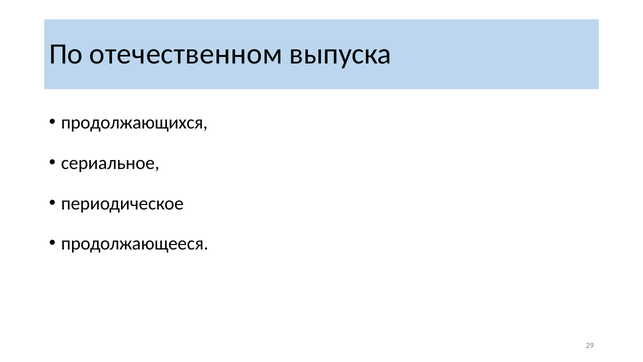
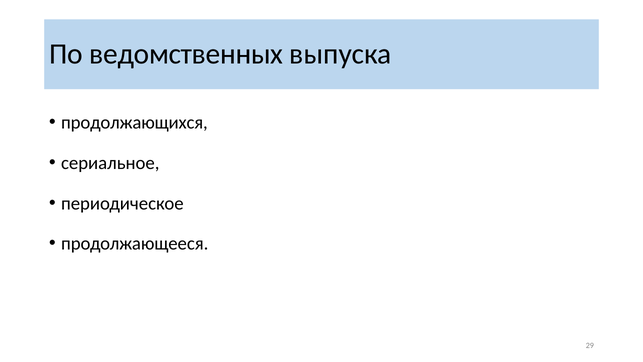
отечественном: отечественном -> ведомственных (186, 54)
